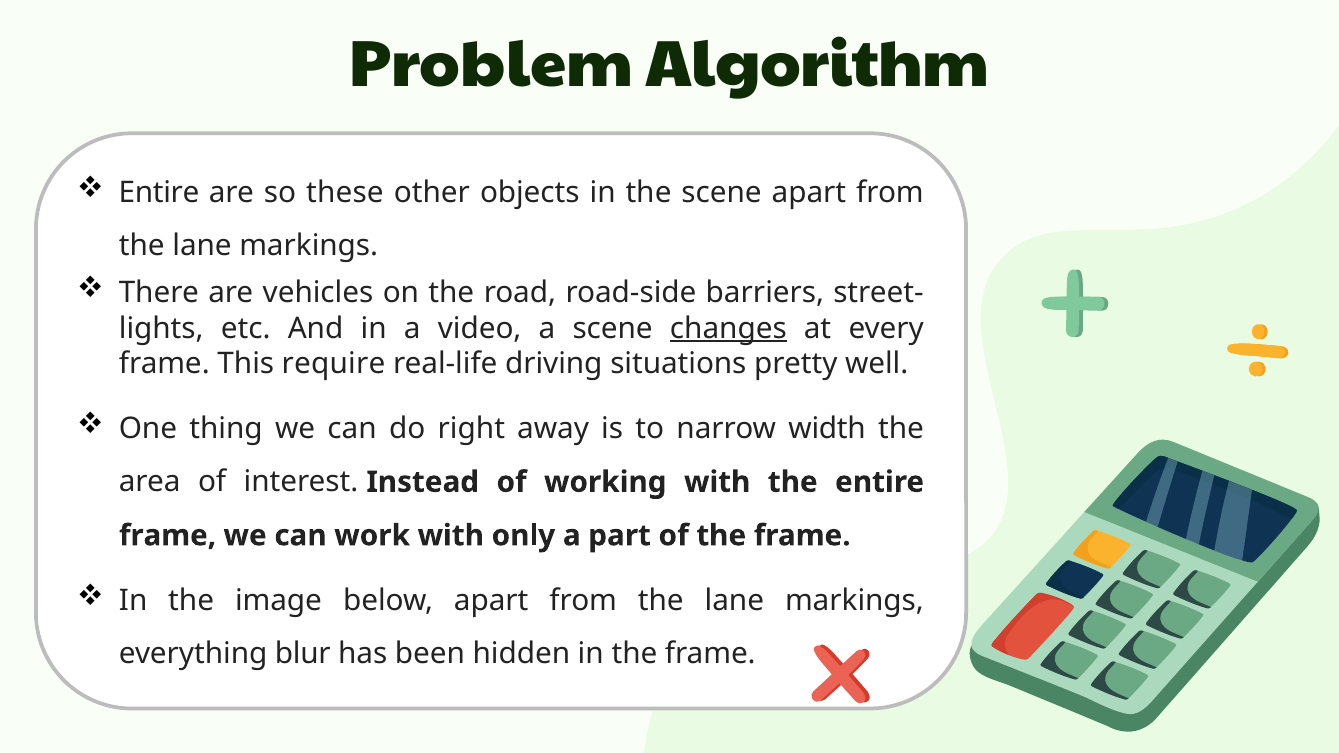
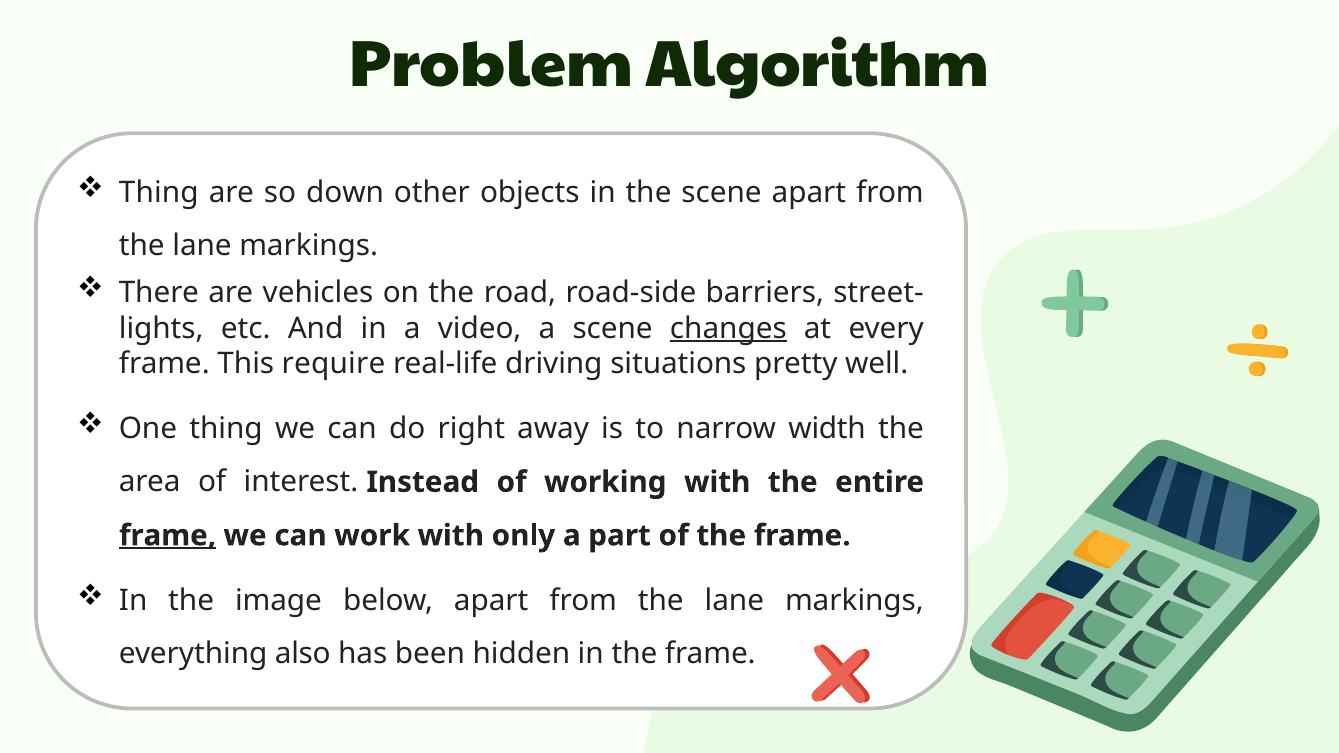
Entire: Entire -> Thing (159, 192)
these: these -> down (345, 192)
frame underline: none -> present (168, 536)
blur: blur -> also (303, 654)
